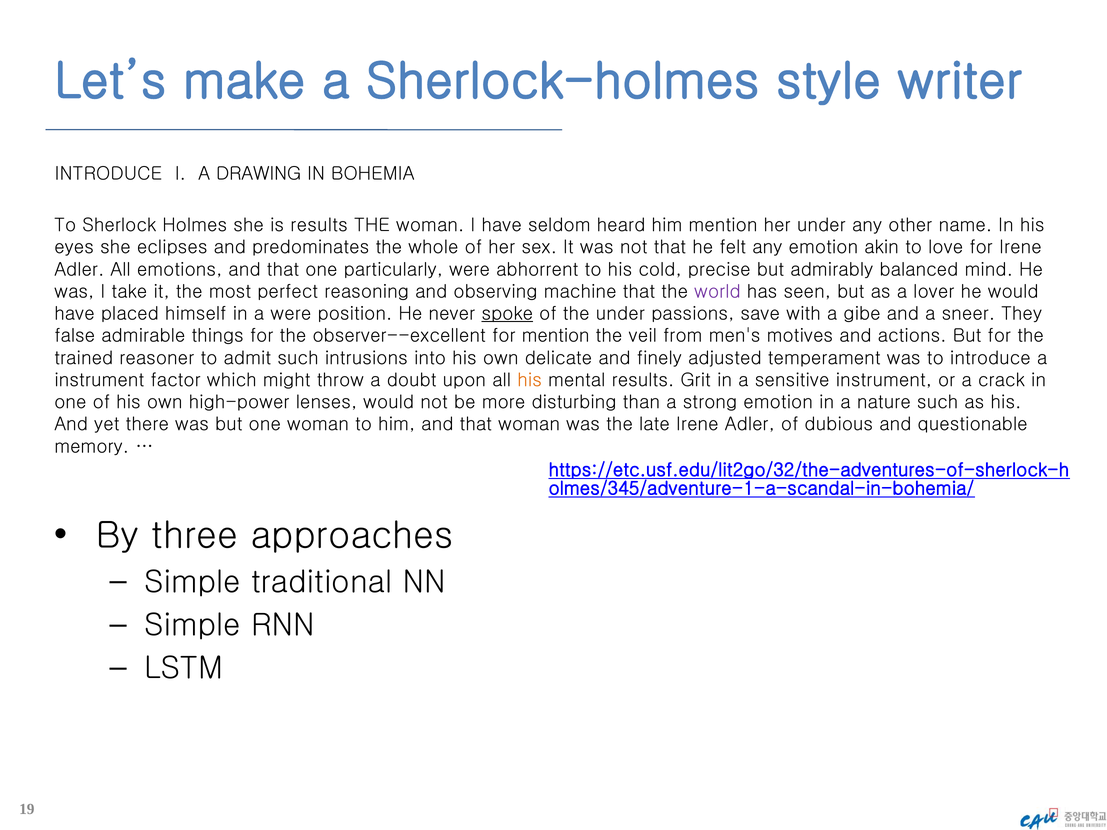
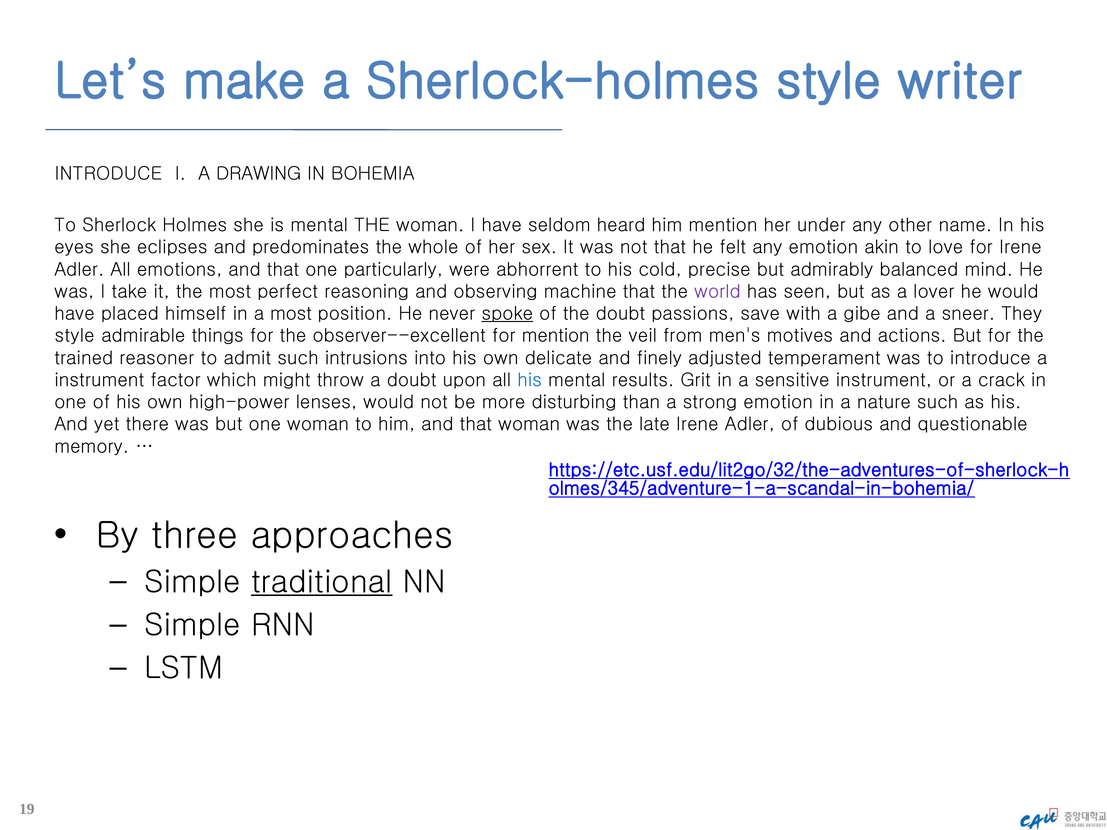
is results: results -> mental (319, 225)
a were: were -> most (291, 314)
the under: under -> doubt (620, 314)
false: false -> style (75, 336)
his colour: orange -> blue (530, 380)
traditional underline: none -> present (322, 582)
